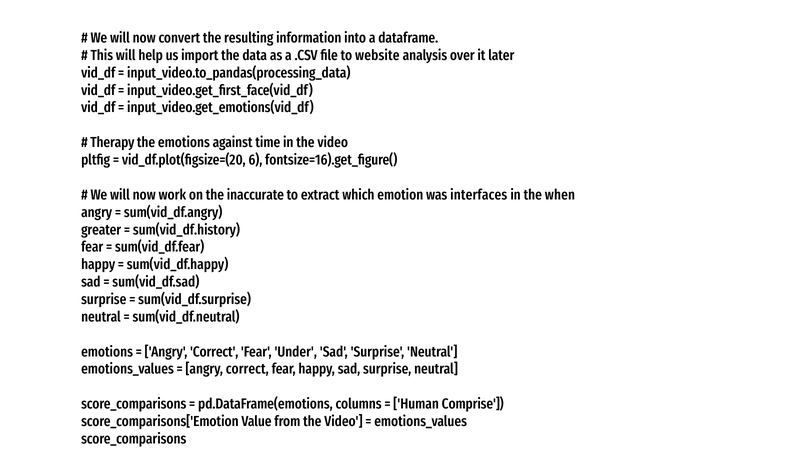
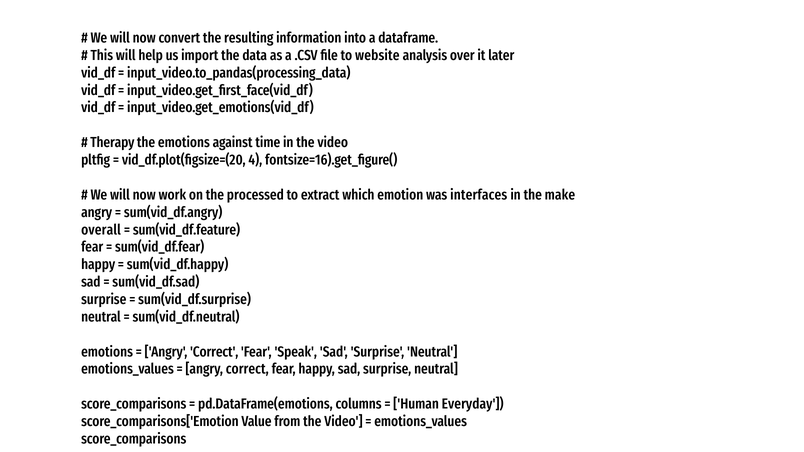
6: 6 -> 4 (255, 160)
inaccurate: inaccurate -> processed (255, 195)
when: when -> make (560, 195)
greater: greater -> overall (101, 230)
sum(vid_df.history: sum(vid_df.history -> sum(vid_df.feature (186, 230)
Under: Under -> Speak (296, 352)
Comprise: Comprise -> Everyday (473, 404)
